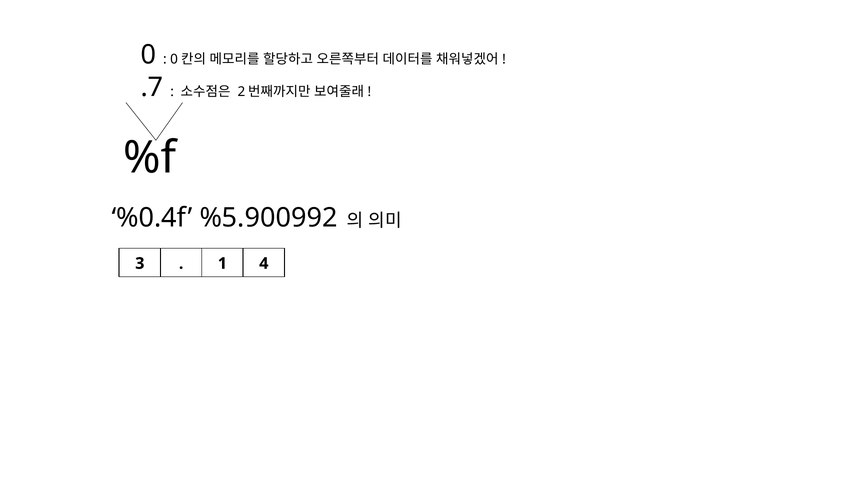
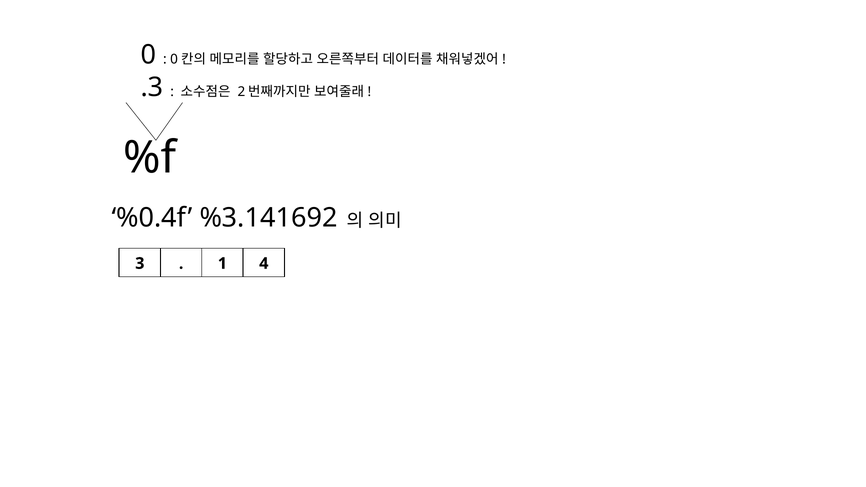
.7: .7 -> .3 (152, 87)
%5.900992: %5.900992 -> %3.141692 (269, 218)
